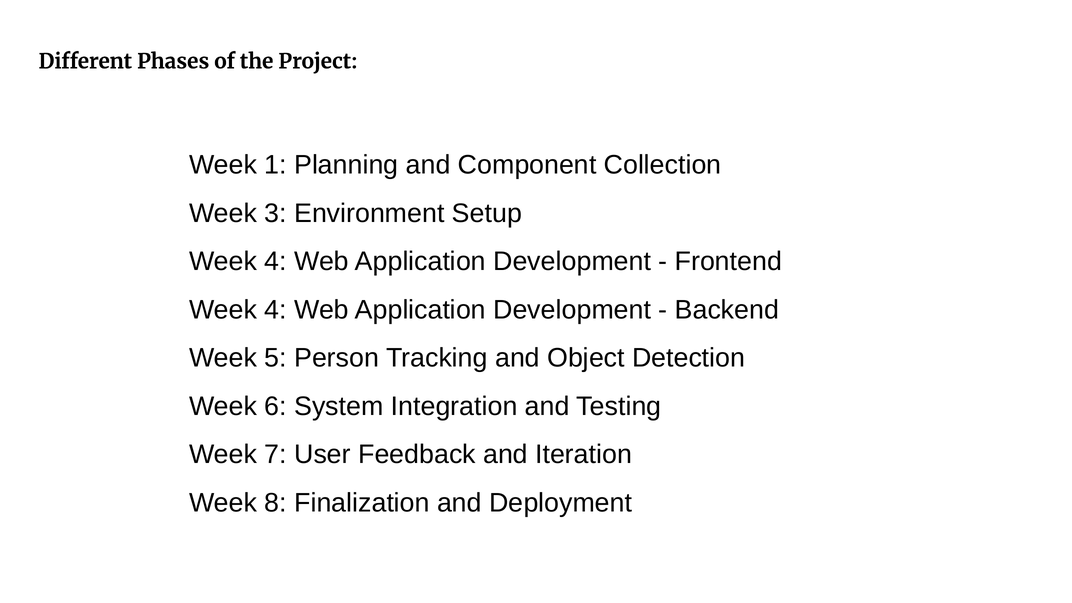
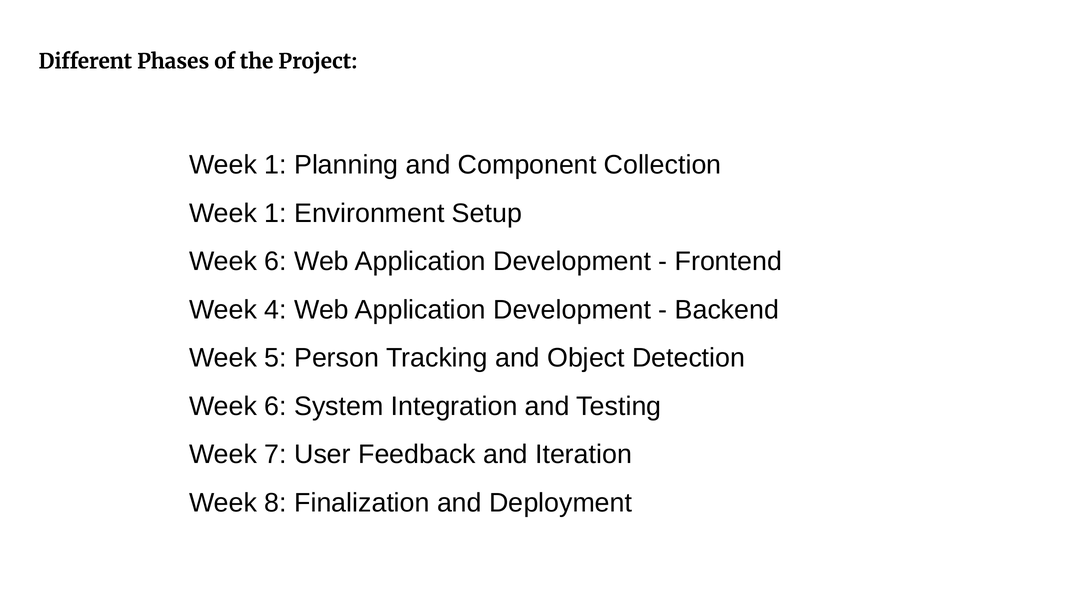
3: 3 -> 1 (276, 213)
4: 4 -> 6 (276, 262)
